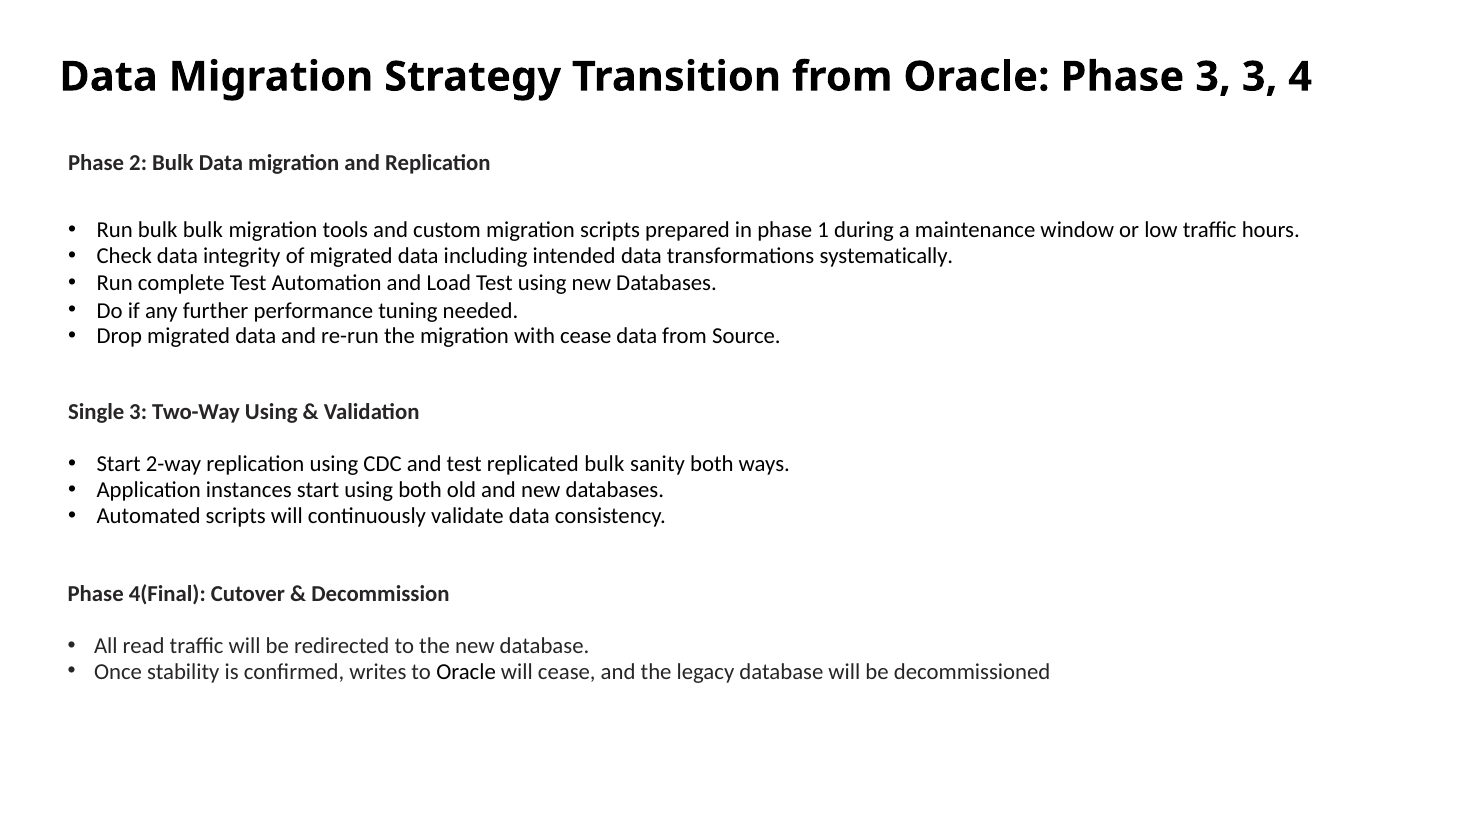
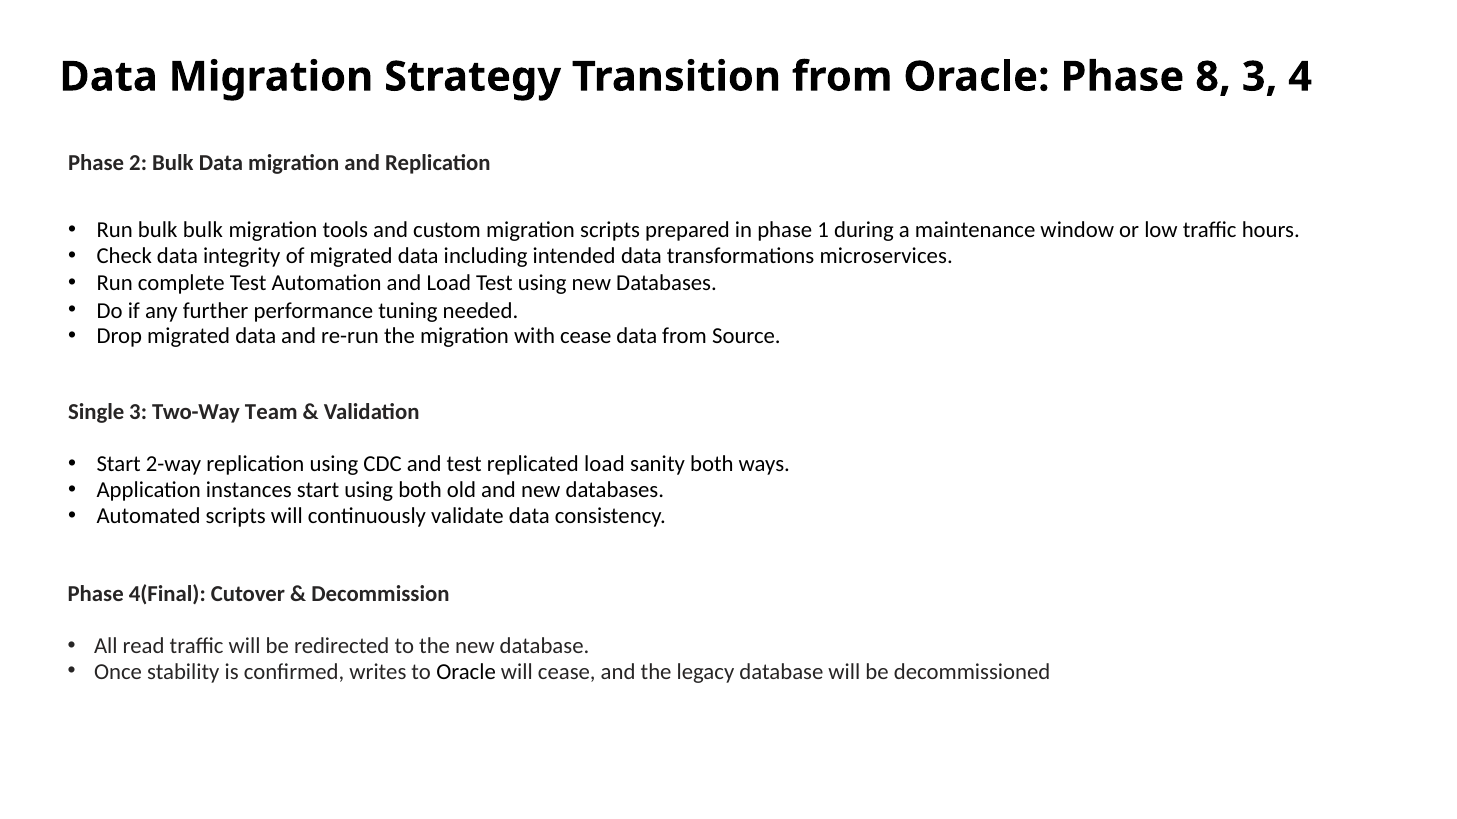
Phase 3: 3 -> 8 (1213, 77)
systematically: systematically -> microservices (886, 256)
Two-Way Using: Using -> Team (271, 413)
replicated bulk: bulk -> load (604, 464)
